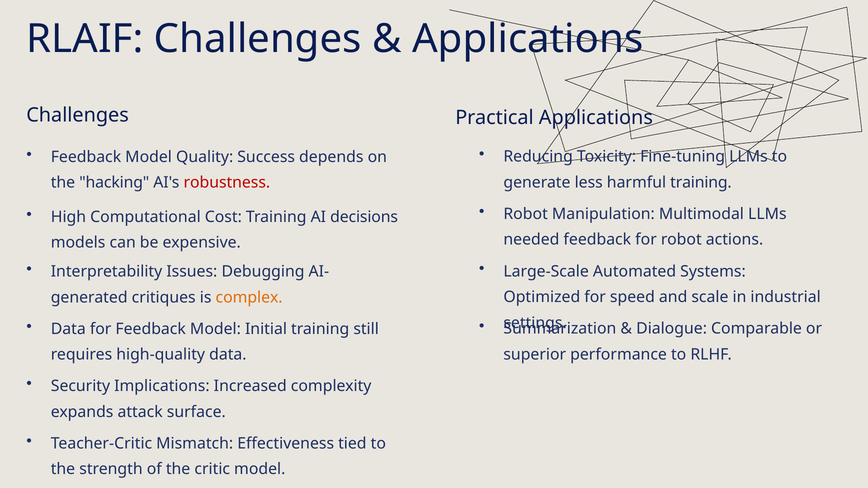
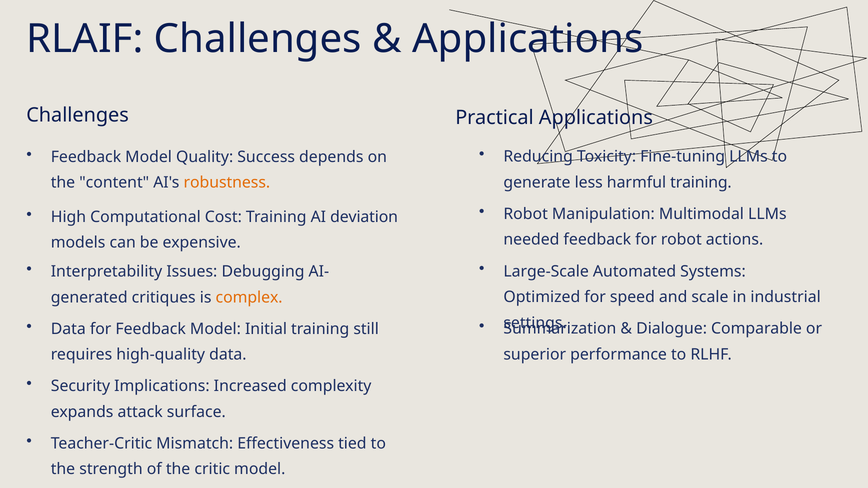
hacking: hacking -> content (114, 183)
robustness colour: red -> orange (227, 183)
decisions: decisions -> deviation (364, 217)
